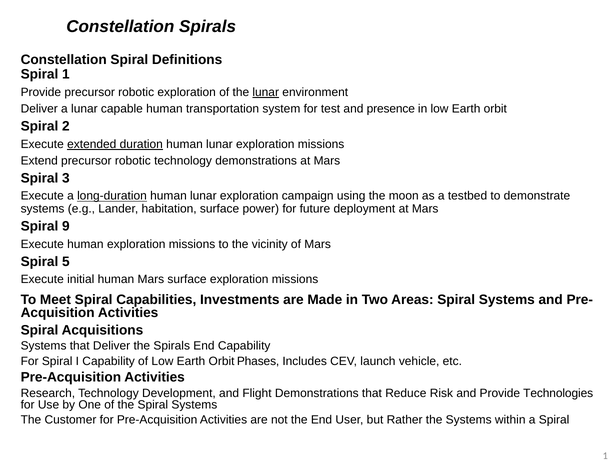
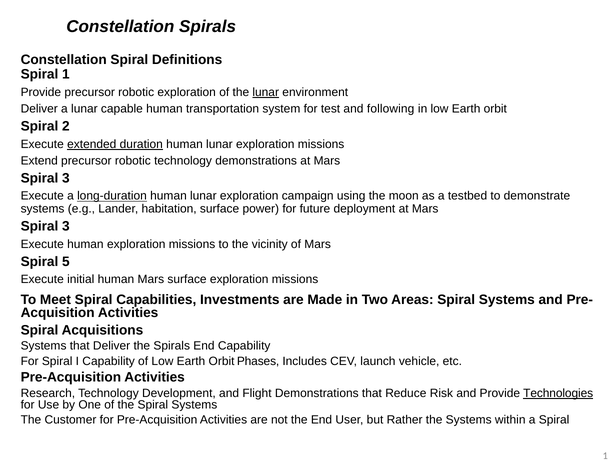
presence: presence -> following (391, 109)
9: 9 -> 3 (66, 226)
Technologies underline: none -> present (558, 393)
